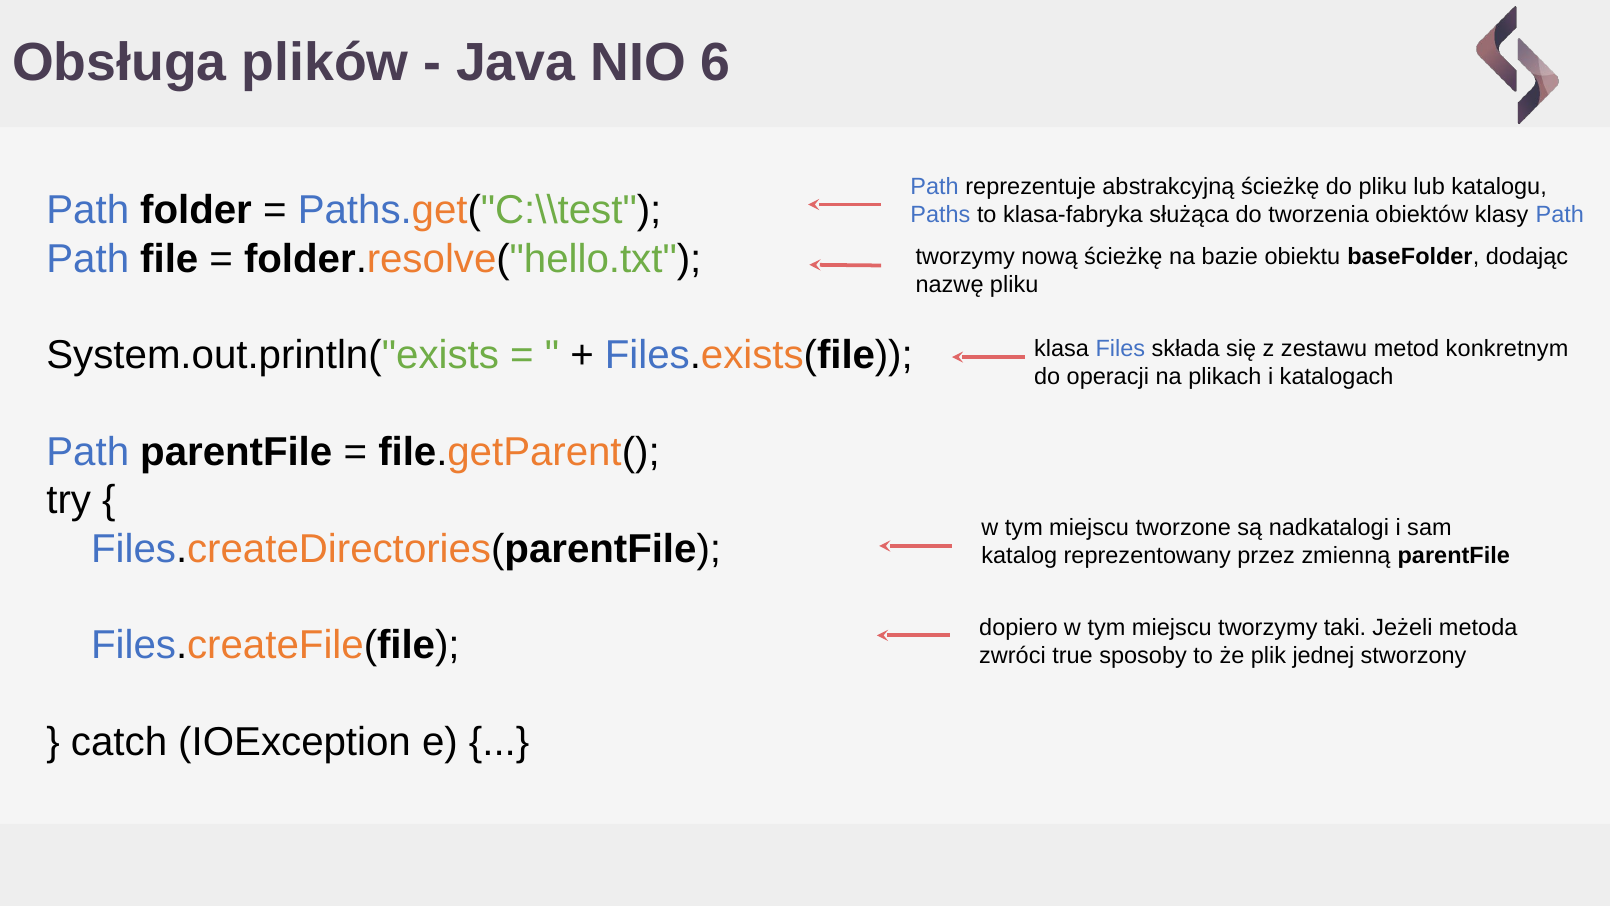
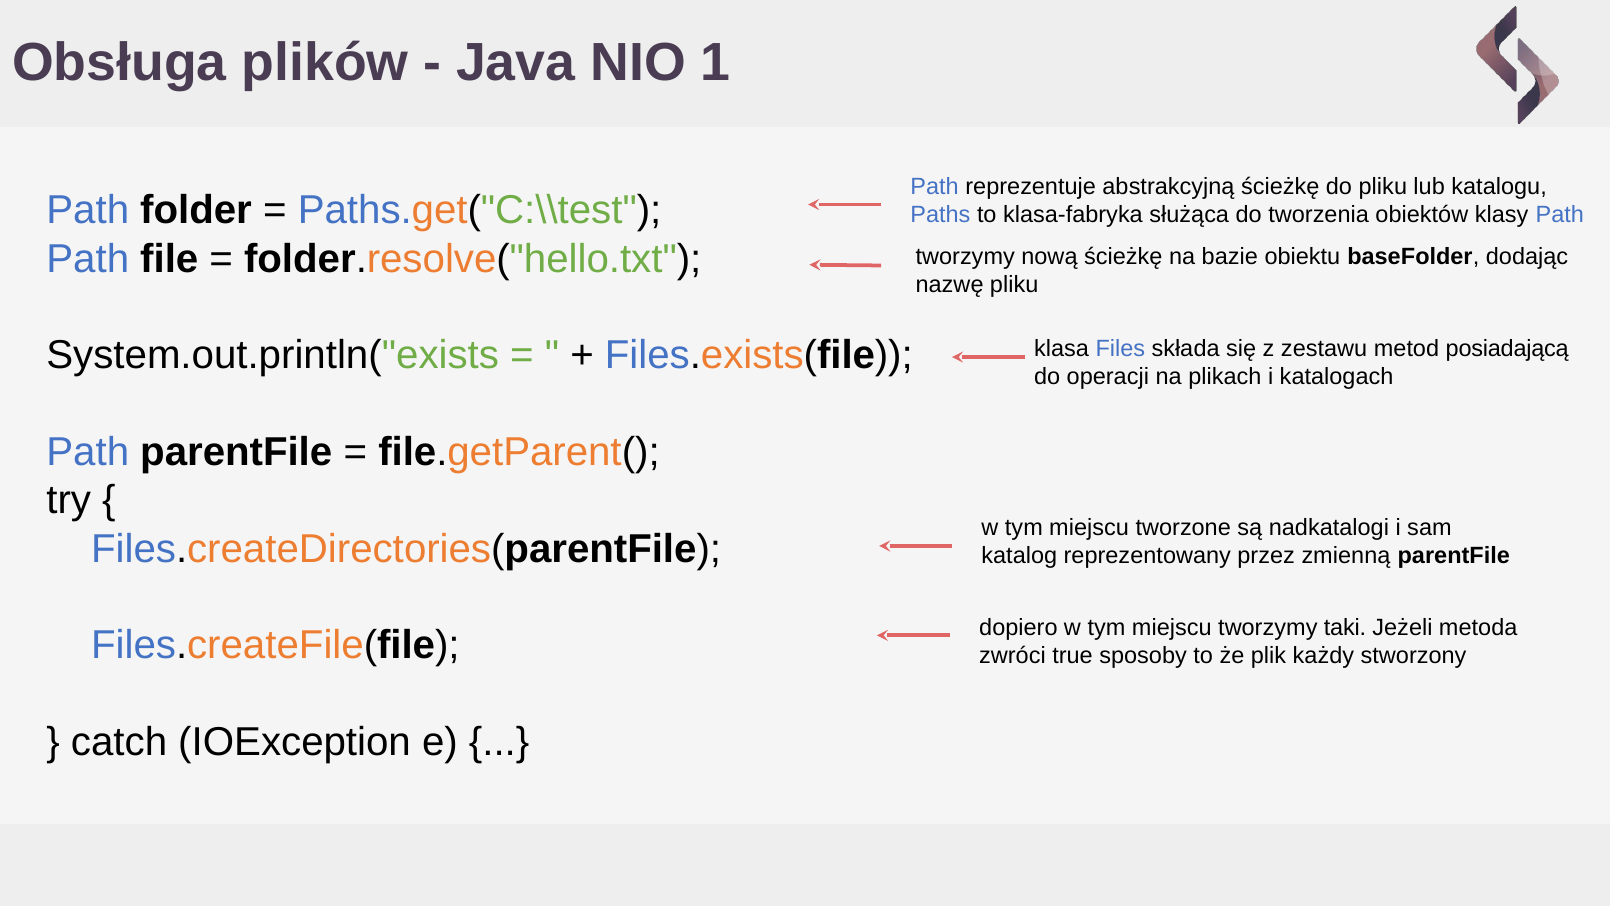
6: 6 -> 1 (716, 63)
konkretnym: konkretnym -> posiadającą (1507, 349)
jednej: jednej -> każdy (1323, 655)
